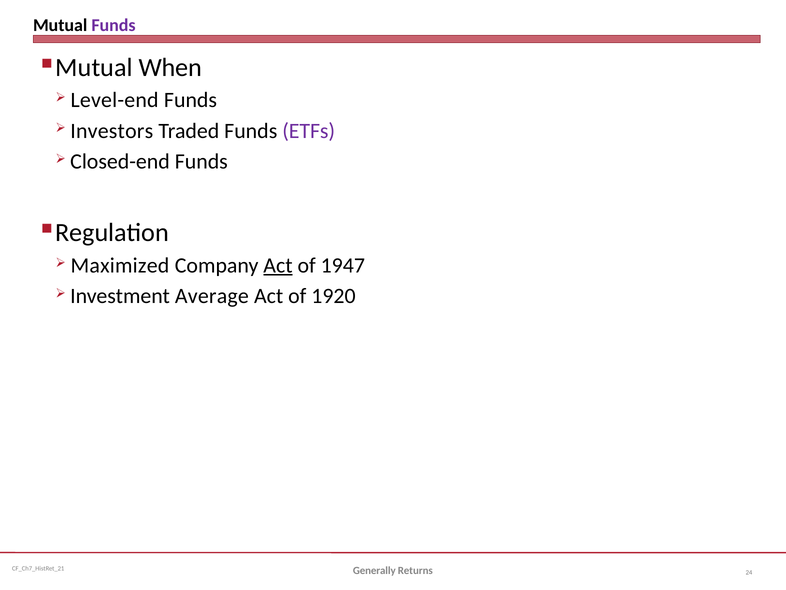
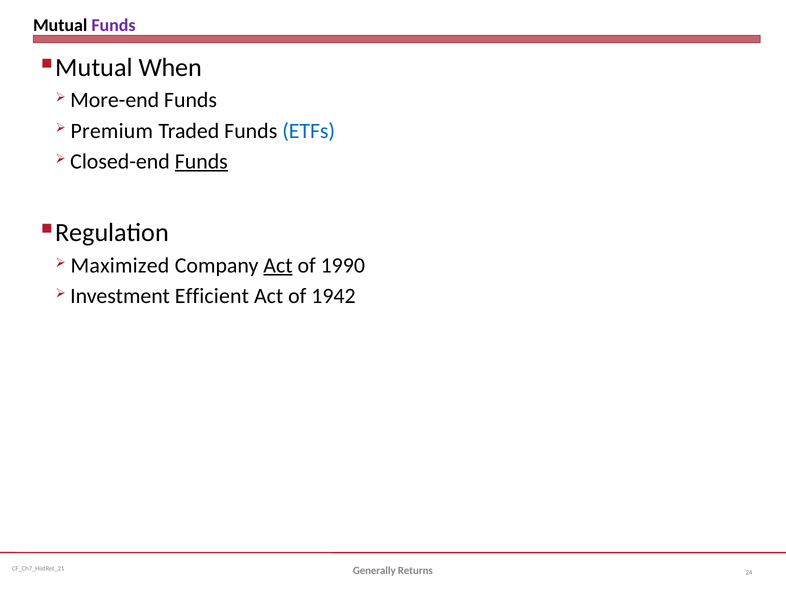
Level-end: Level-end -> More-end (115, 100)
Investors: Investors -> Premium (112, 131)
ETFs colour: purple -> blue (309, 131)
Funds underline: none -> present (201, 161)
1947: 1947 -> 1990 (343, 265)
Average: Average -> Efficient (212, 296)
1920: 1920 -> 1942 (333, 296)
